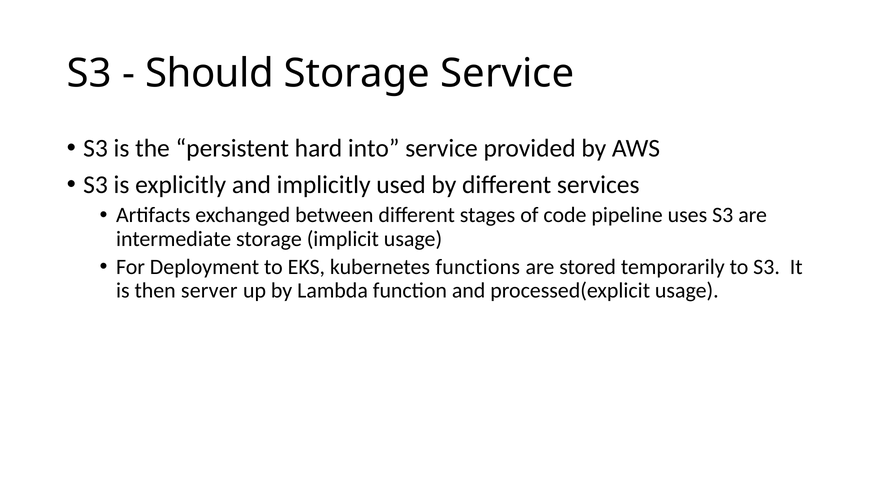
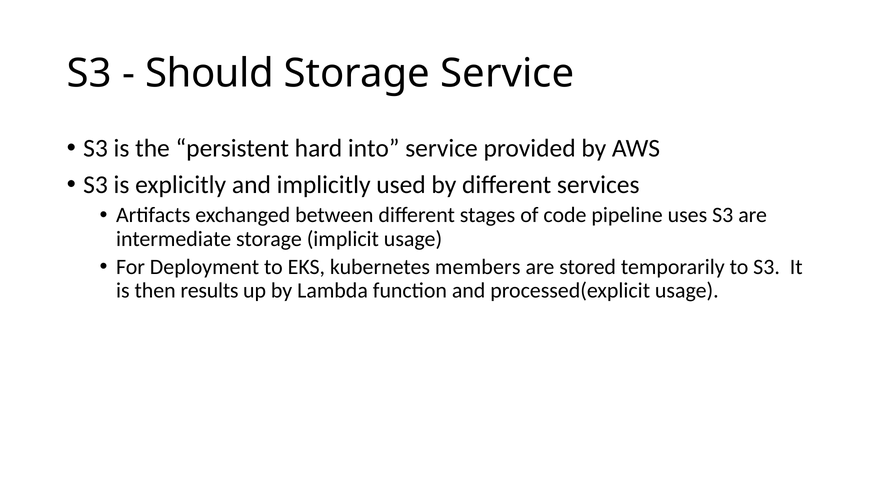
functions: functions -> members (478, 267)
server: server -> results (209, 291)
